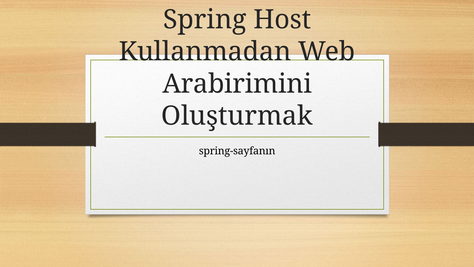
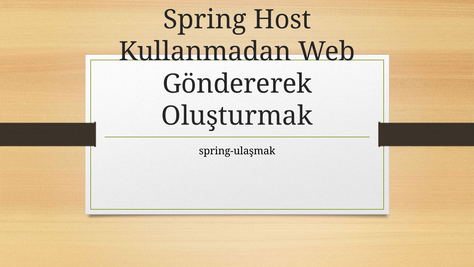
Arabirimini: Arabirimini -> Göndererek (237, 84)
spring-sayfanın: spring-sayfanın -> spring-ulaşmak (237, 151)
